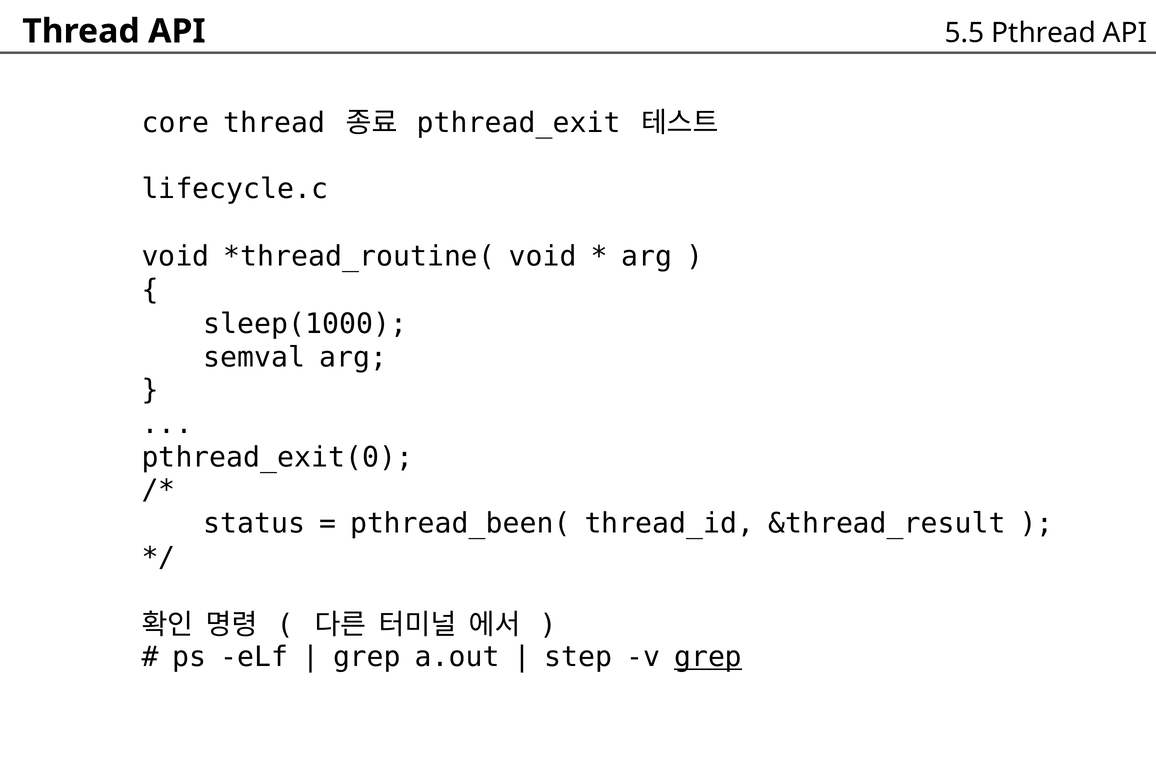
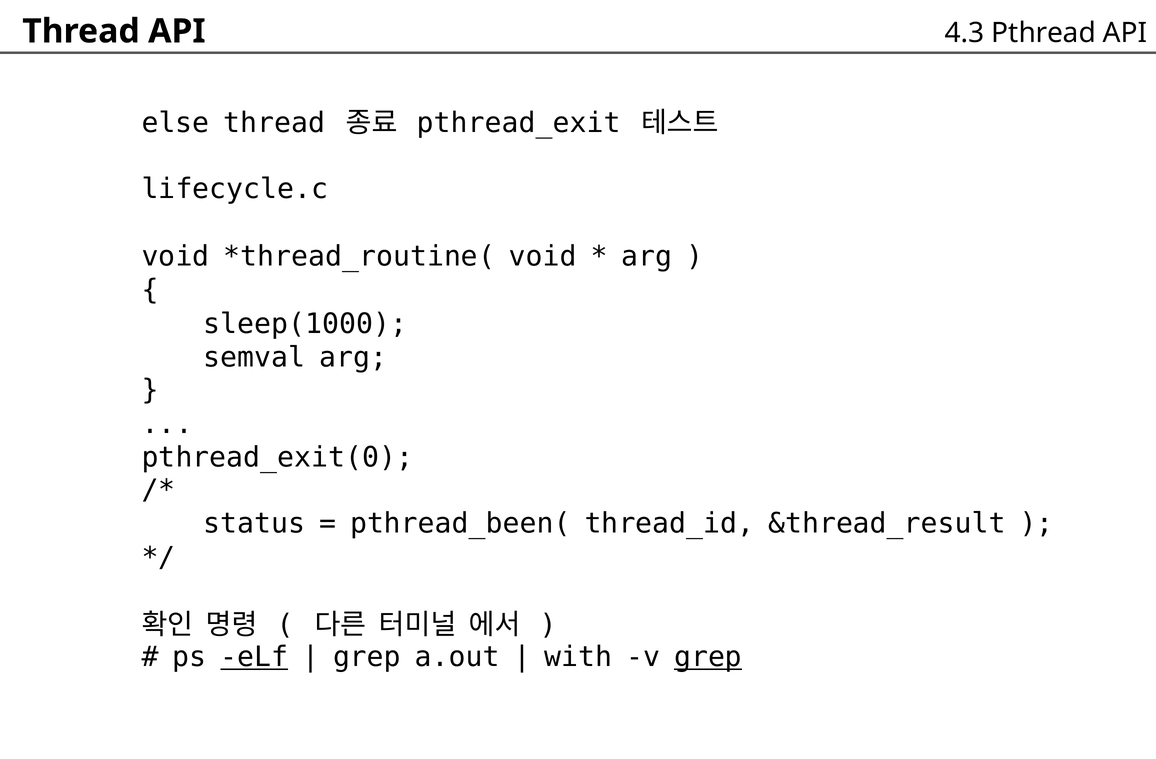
5.5: 5.5 -> 4.3 (965, 33)
core: core -> else (175, 123)
eLf underline: none -> present (254, 657)
step: step -> with (578, 657)
